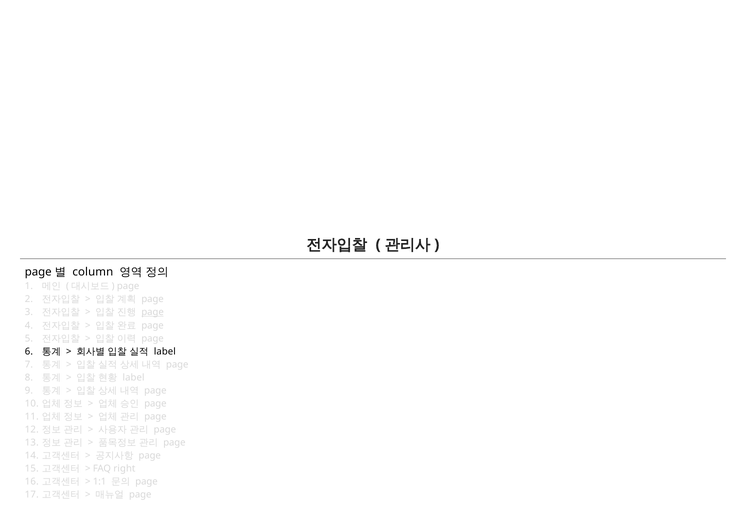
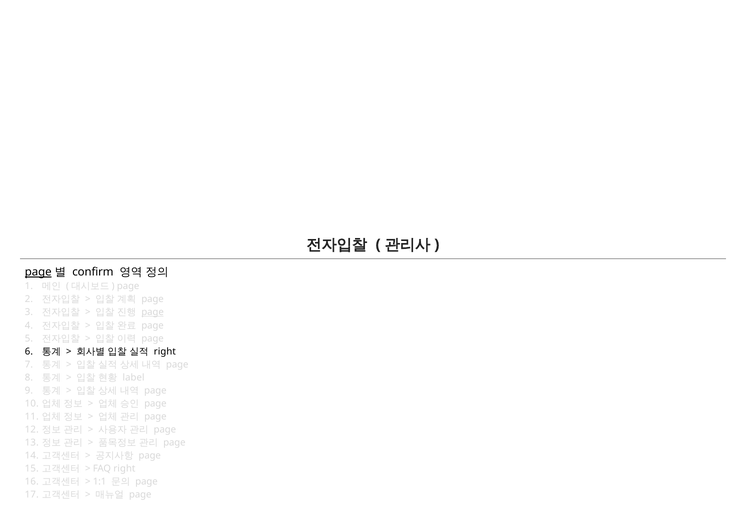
page underline: none -> present (38, 272)
column: column -> confirm (93, 272)
label: label -> right (165, 352)
